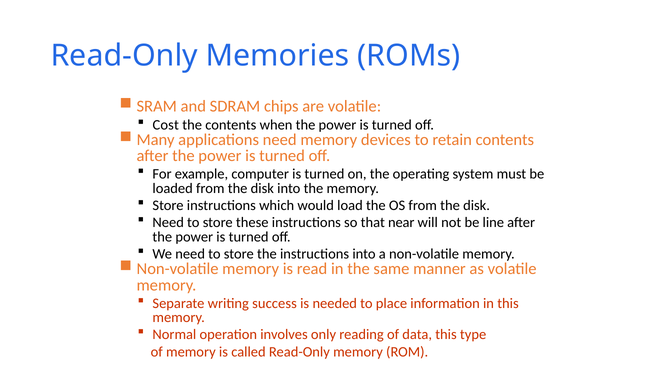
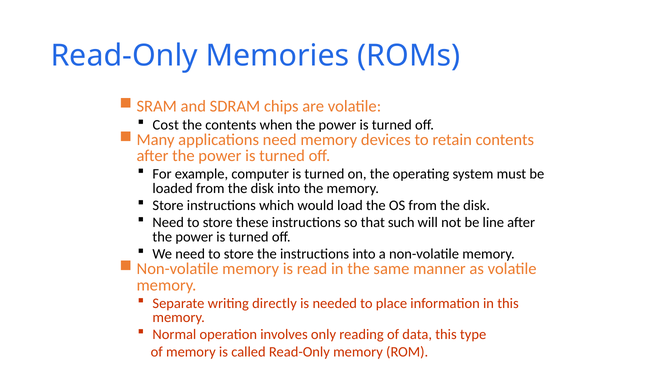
near: near -> such (401, 223)
success: success -> directly (274, 303)
